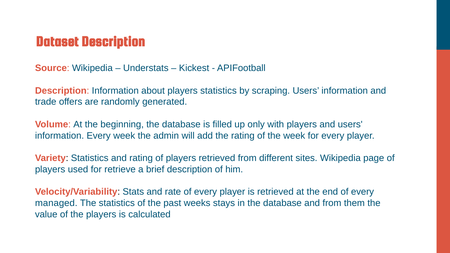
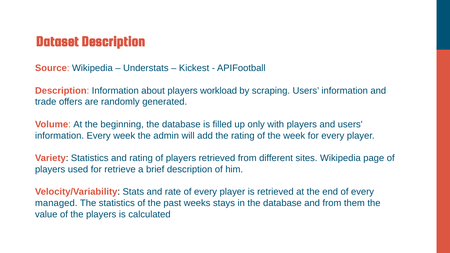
players statistics: statistics -> workload (219, 91)
